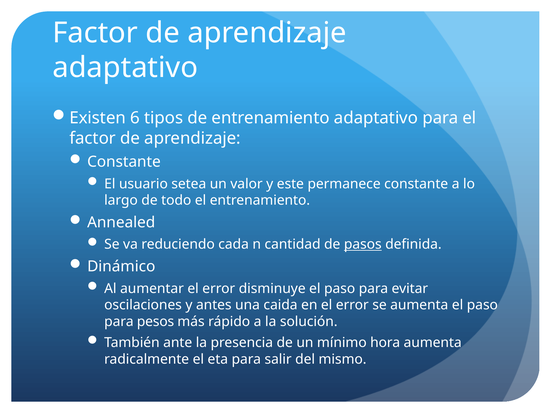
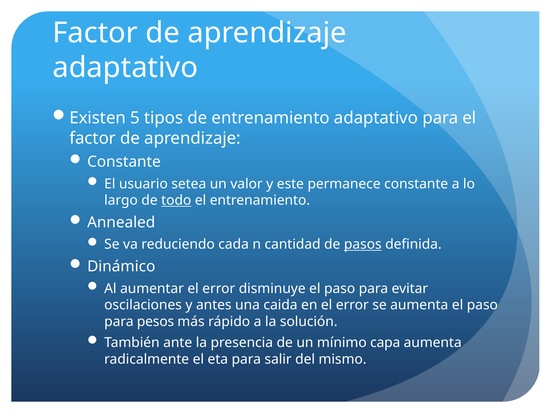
6: 6 -> 5 (135, 118)
todo underline: none -> present (176, 200)
hora: hora -> capa (385, 343)
